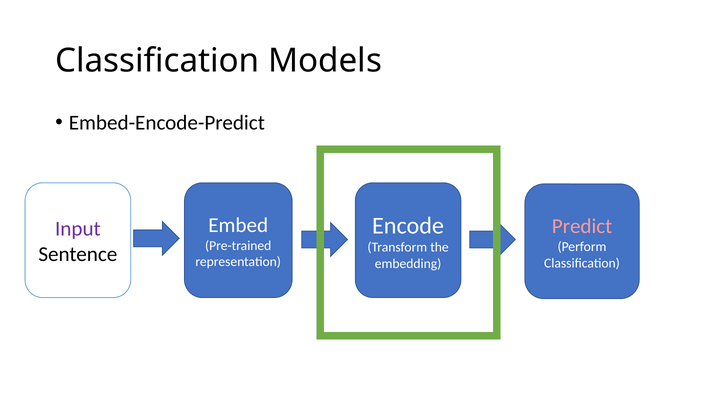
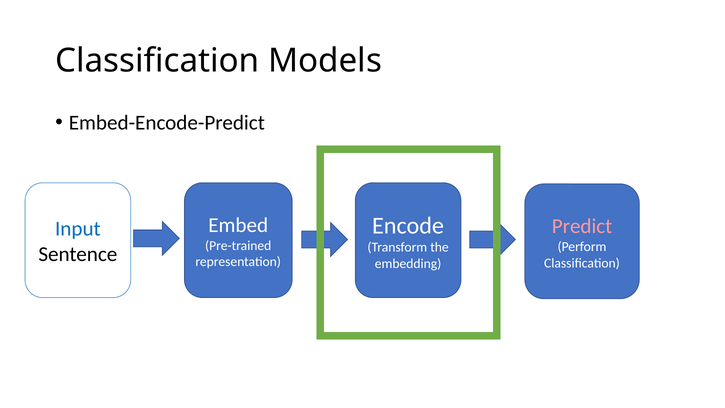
Input colour: purple -> blue (78, 229)
